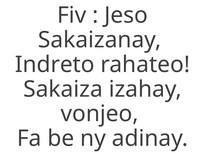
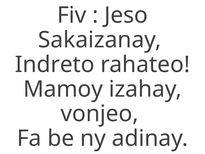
Sakaiza: Sakaiza -> Mamoy (63, 89)
